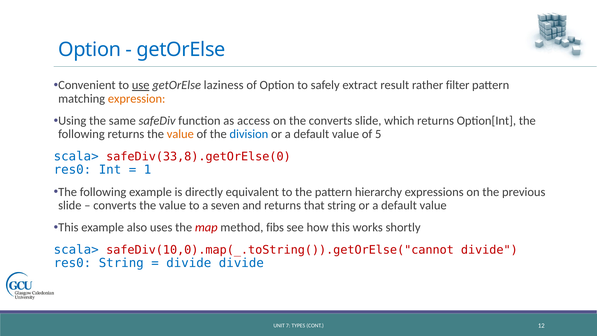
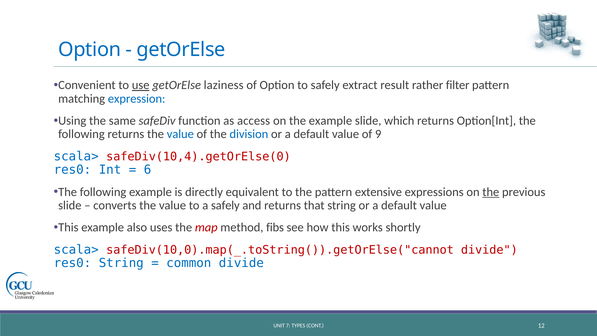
expression colour: orange -> blue (137, 99)
the converts: converts -> example (330, 121)
value colour: orange -> blue (180, 134)
5: 5 -> 9 (378, 134)
safeDiv(33,8).getOrElse(0: safeDiv(33,8).getOrElse(0 -> safeDiv(10,4).getOrElse(0 (198, 156)
1: 1 -> 6 (148, 170)
hierarchy: hierarchy -> extensive (378, 192)
the underline: none -> present (491, 192)
a seven: seven -> safely (225, 205)
divide: divide -> common (189, 263)
